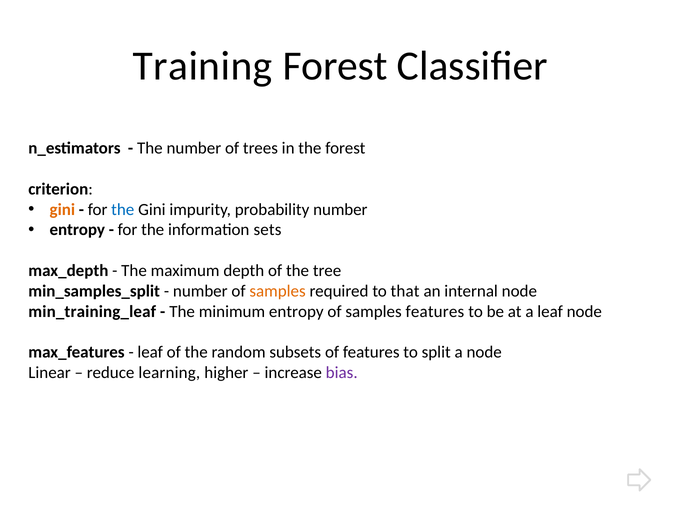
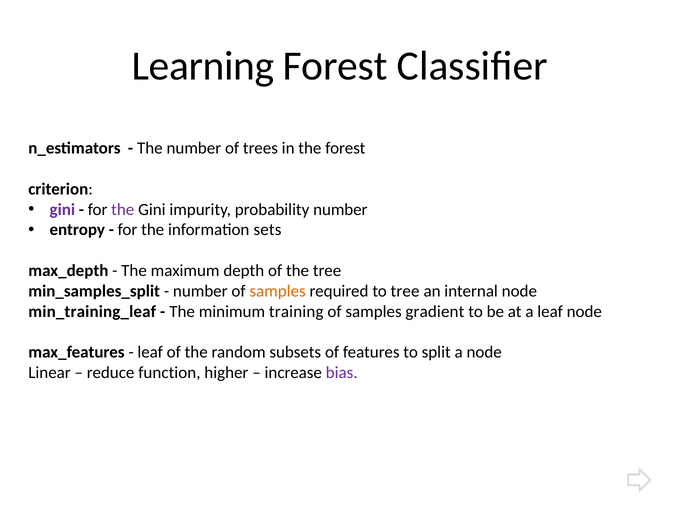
Training: Training -> Learning (203, 66)
gini colour: orange -> purple (62, 209)
the colour: blue -> purple (123, 209)
to that: that -> tree (405, 291)
minimum entropy: entropy -> training (296, 311)
samples features: features -> gradient (435, 311)
learning: learning -> function (169, 373)
